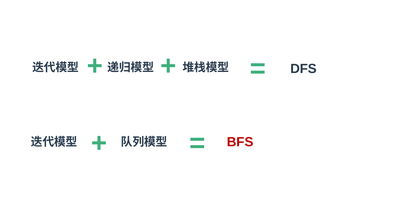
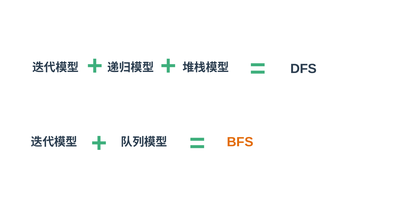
BFS colour: red -> orange (240, 142)
